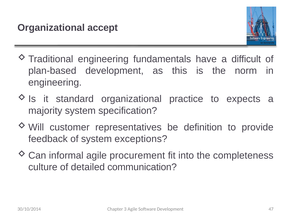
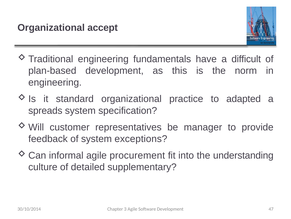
expects: expects -> adapted (244, 99)
majority: majority -> spreads (45, 110)
definition: definition -> manager (203, 127)
completeness: completeness -> understanding (243, 155)
communication: communication -> supplementary (142, 167)
